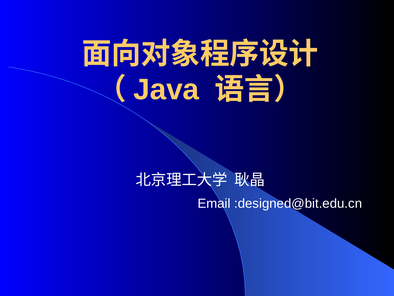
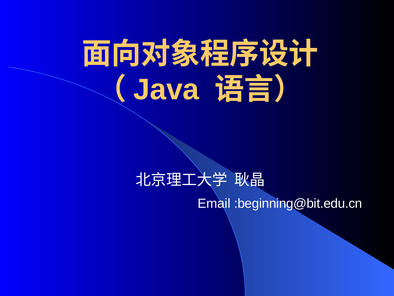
:designed@bit.edu.cn: :designed@bit.edu.cn -> :beginning@bit.edu.cn (298, 203)
